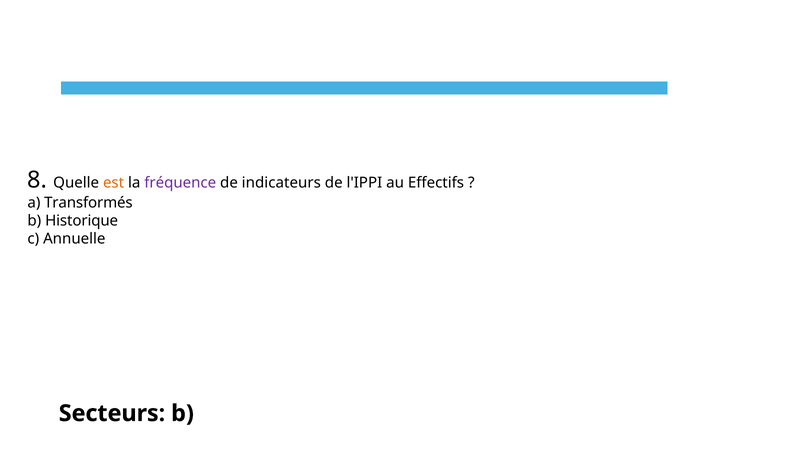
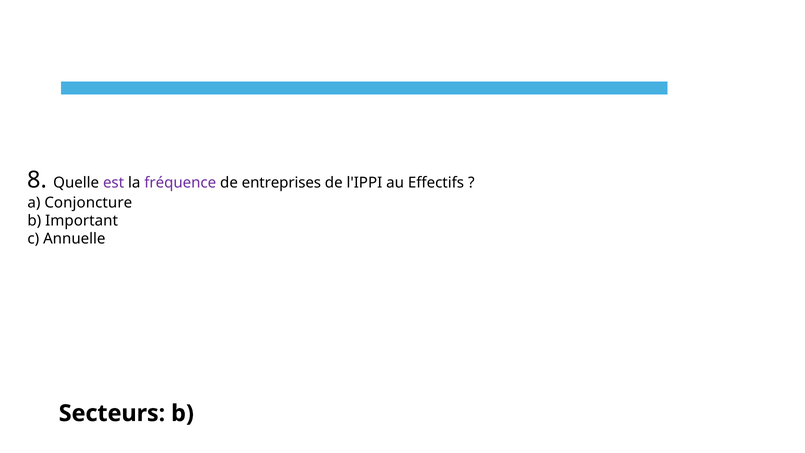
est colour: orange -> purple (114, 183)
indicateurs: indicateurs -> entreprises (281, 183)
Transformés: Transformés -> Conjoncture (88, 203)
Historique: Historique -> Important (82, 221)
